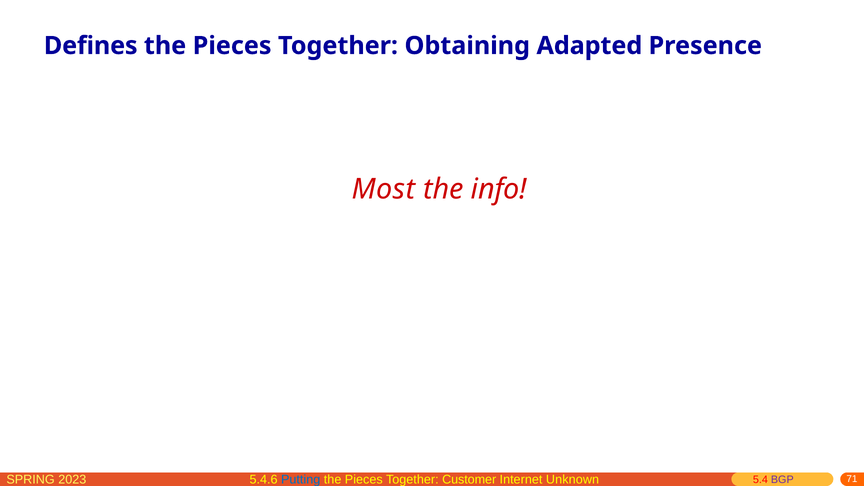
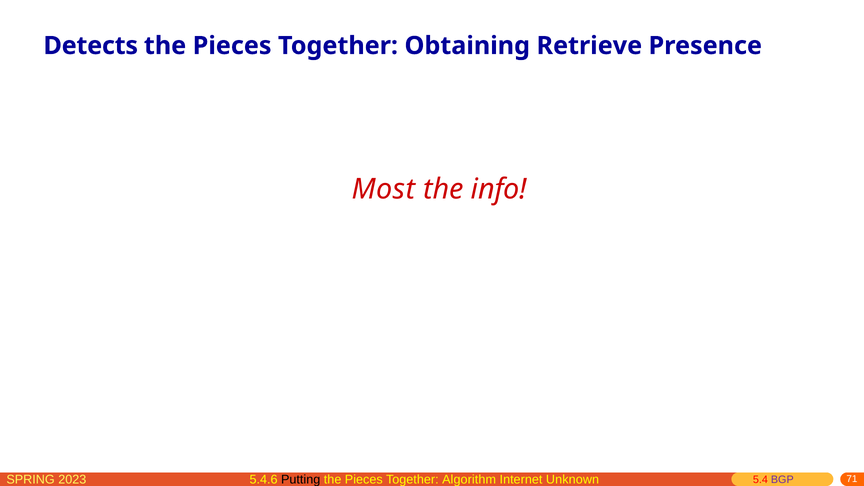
Defines: Defines -> Detects (91, 46)
Adapted: Adapted -> Retrieve (589, 46)
Putting colour: blue -> black (301, 480)
Customer: Customer -> Algorithm (469, 480)
